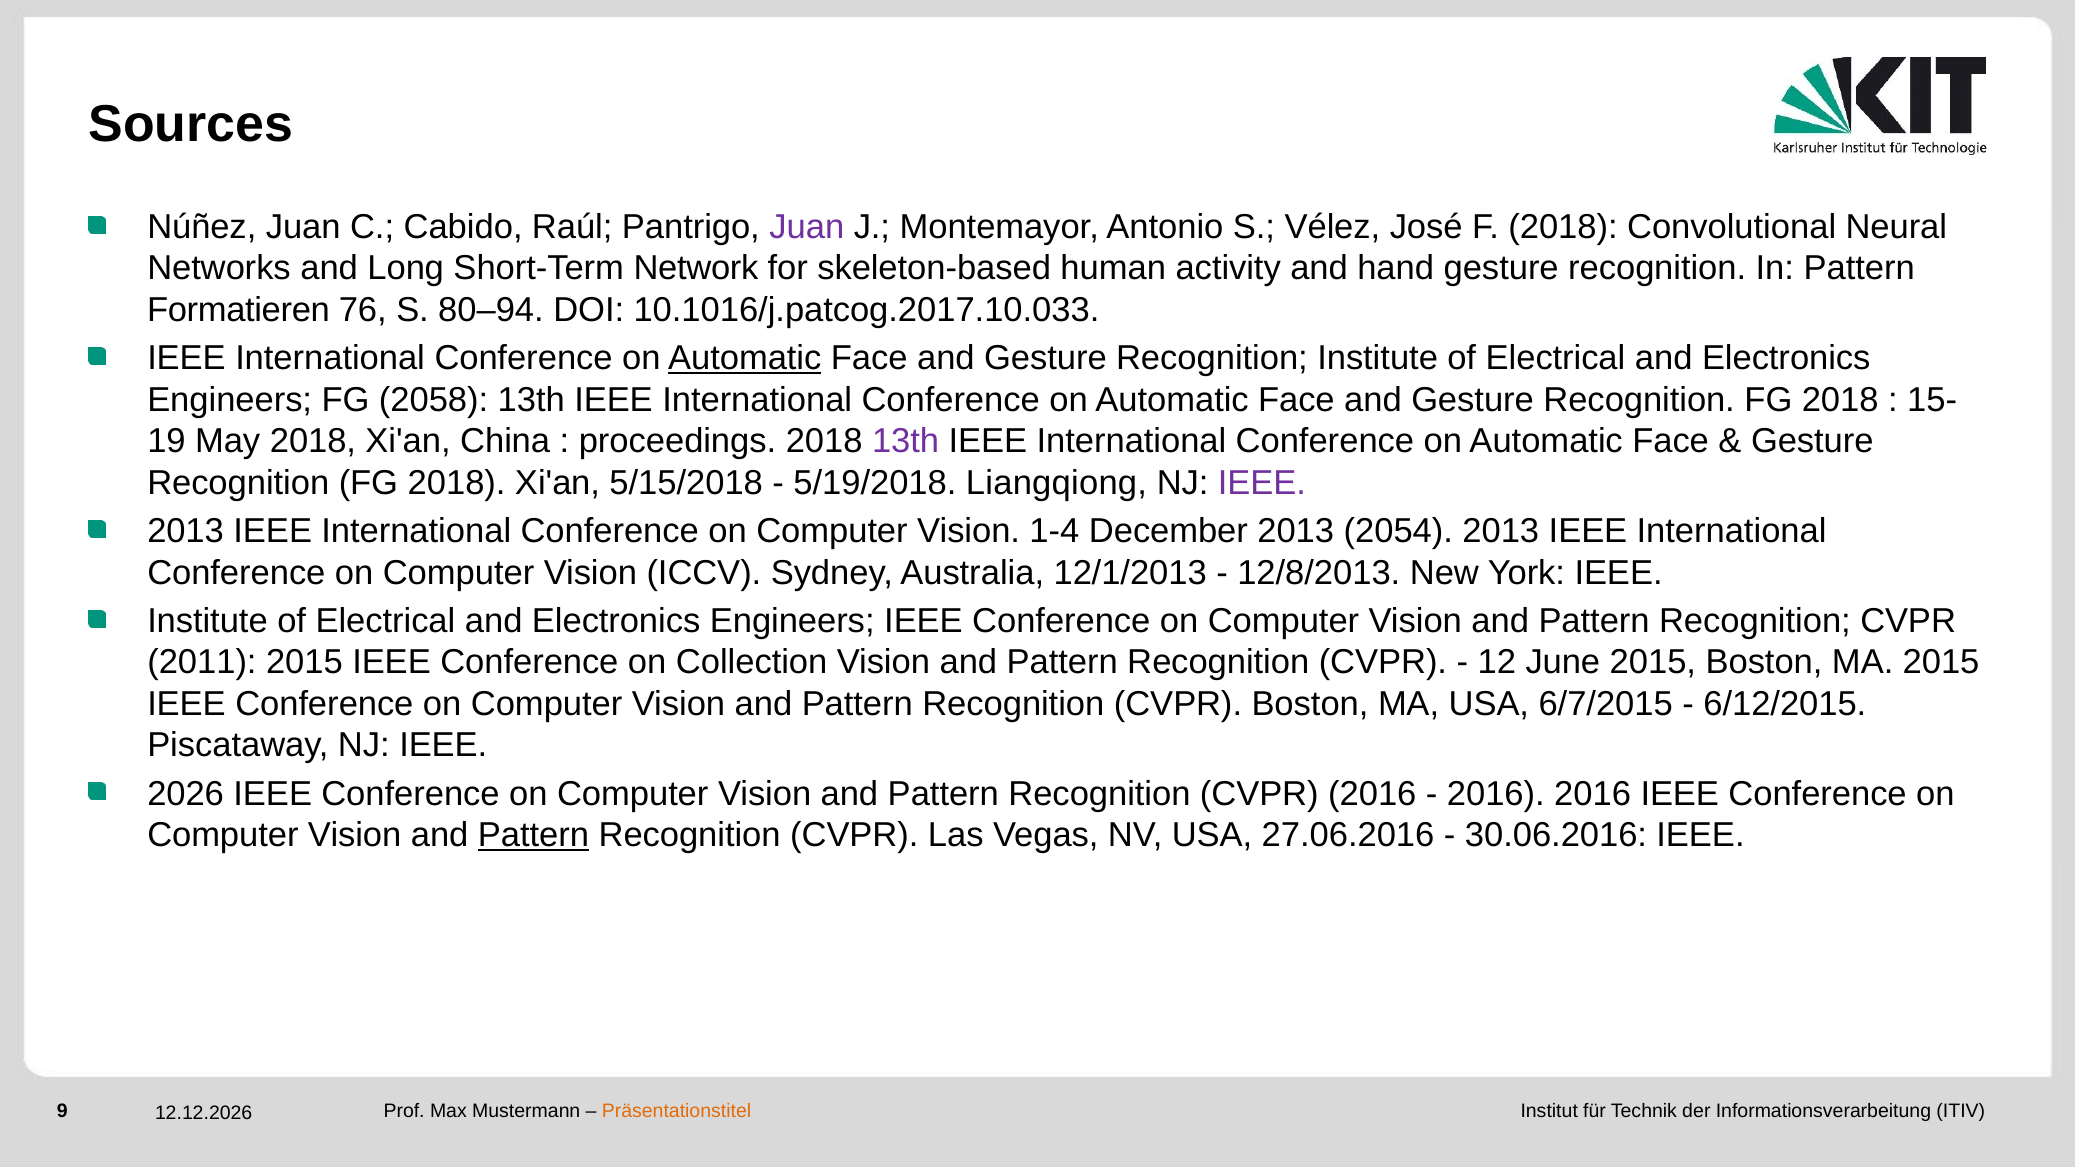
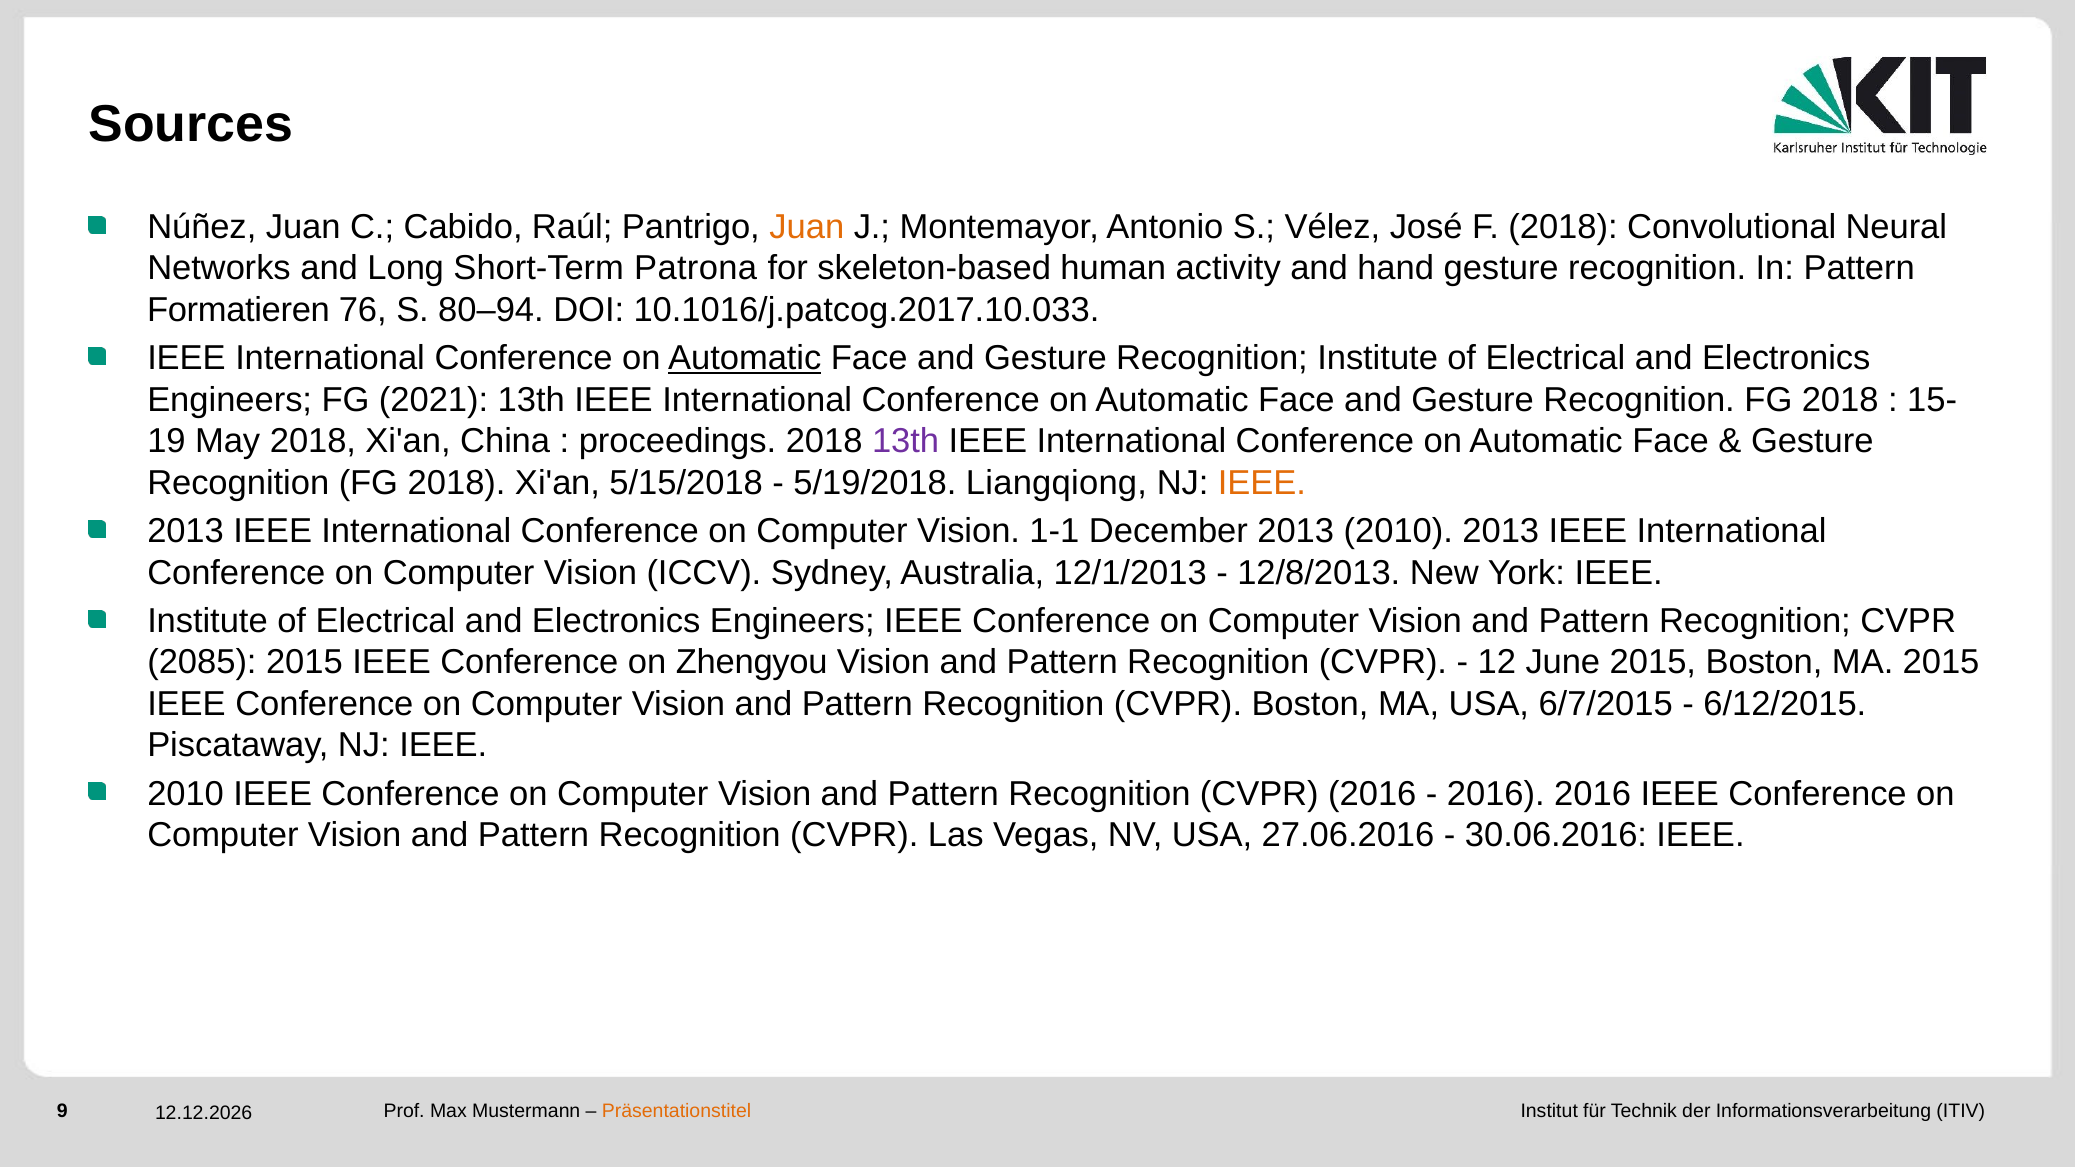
Juan colour: purple -> orange (807, 227)
Network: Network -> Patrona (696, 269)
2058: 2058 -> 2021 (434, 400)
IEEE colour: purple -> orange (1262, 483)
1-4: 1-4 -> 1-1 (1054, 531)
2013 2054: 2054 -> 2010 (1398, 531)
2011: 2011 -> 2085 (202, 663)
Collection: Collection -> Zhengyou (752, 663)
2026: 2026 -> 2010 (186, 794)
Pattern underline: present -> none (534, 836)
